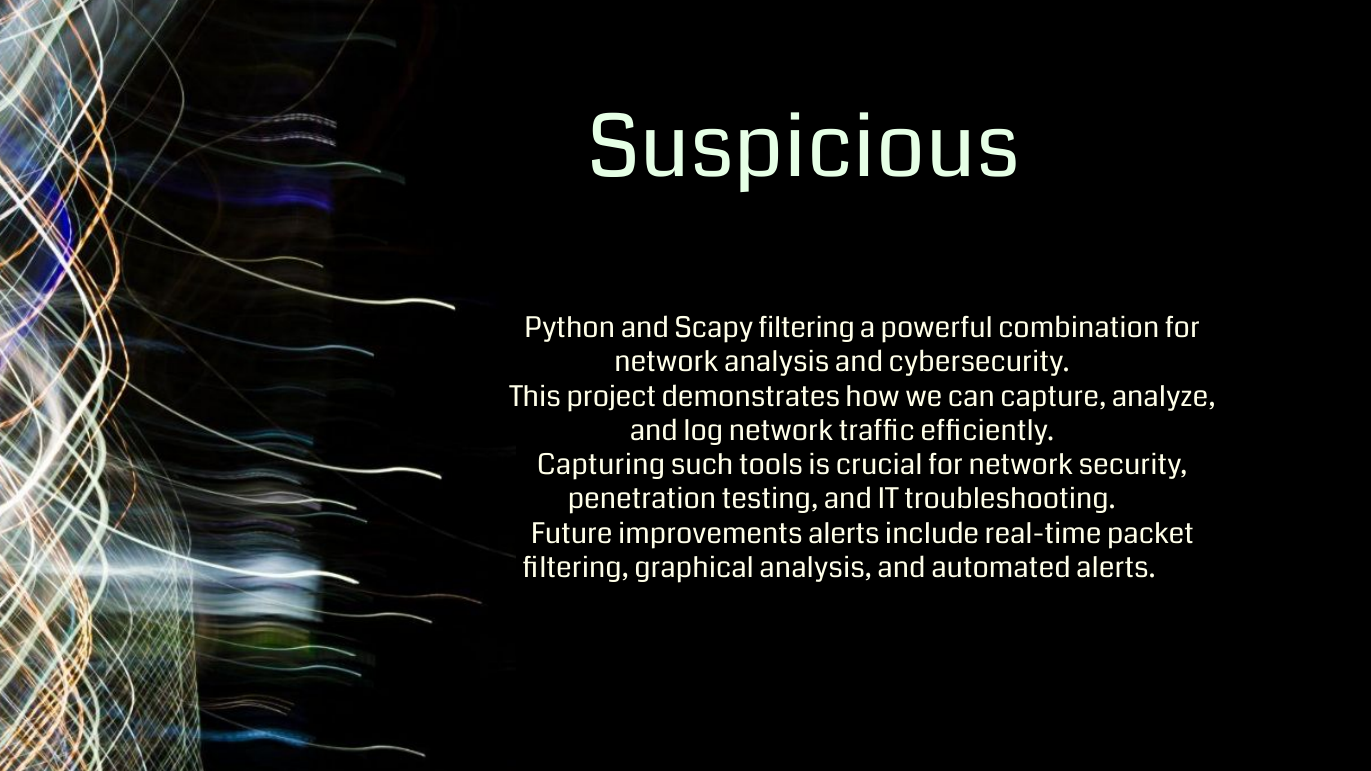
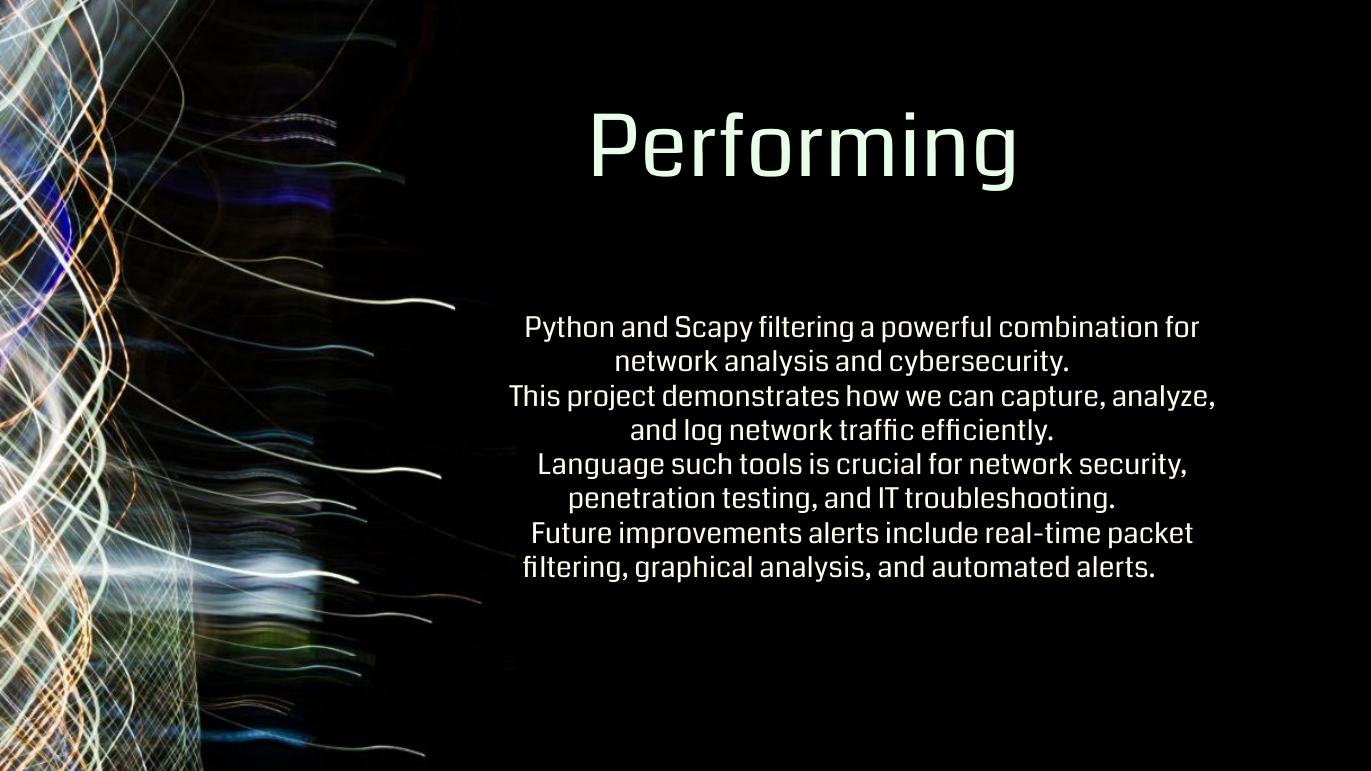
Suspicious: Suspicious -> Performing (804, 148)
Capturing: Capturing -> Language (601, 465)
